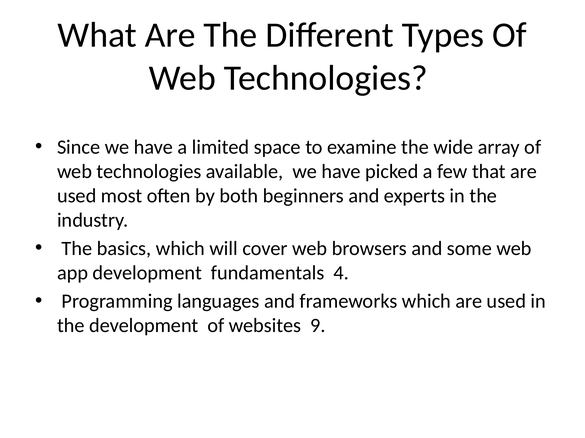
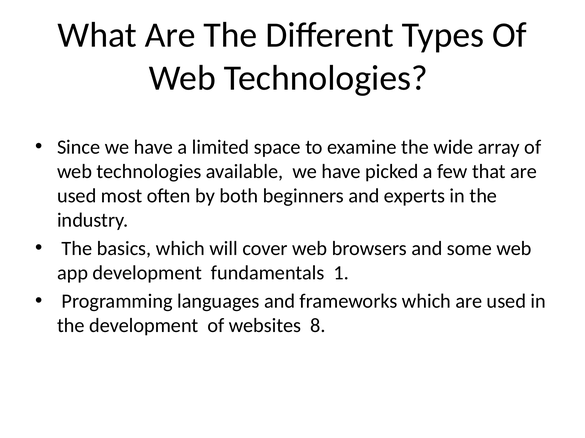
4: 4 -> 1 (341, 273)
9: 9 -> 8 (318, 326)
